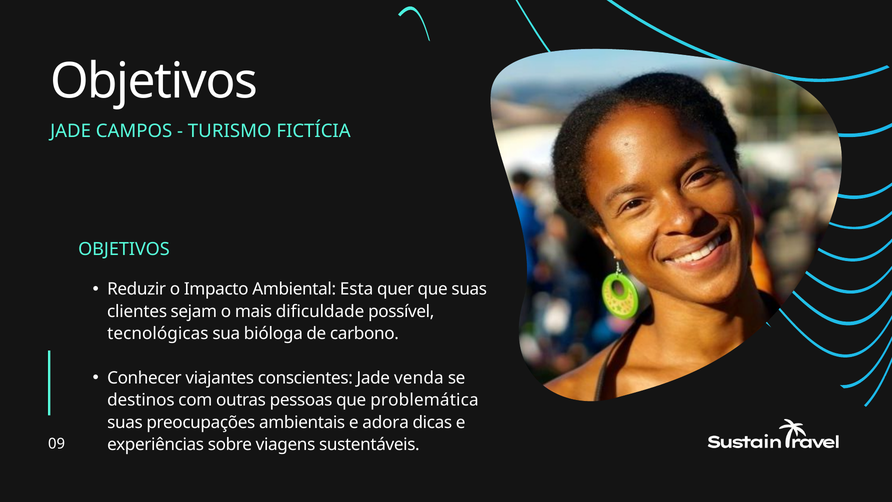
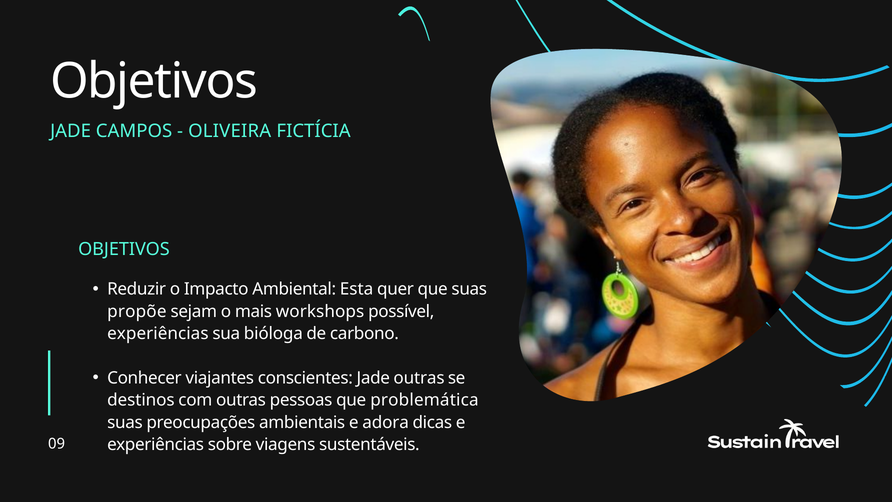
TURISMO: TURISMO -> OLIVEIRA (230, 131)
clientes: clientes -> propõe (137, 311)
dificuldade: dificuldade -> workshops (320, 311)
tecnológicas: tecnológicas -> experiências (158, 334)
Jade venda: venda -> outras (419, 378)
